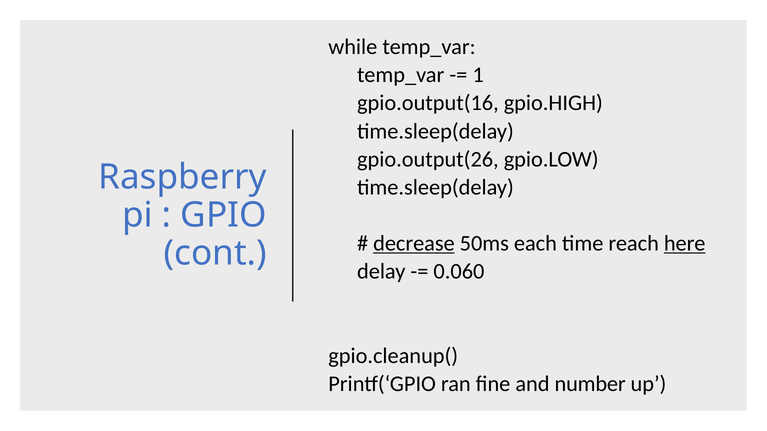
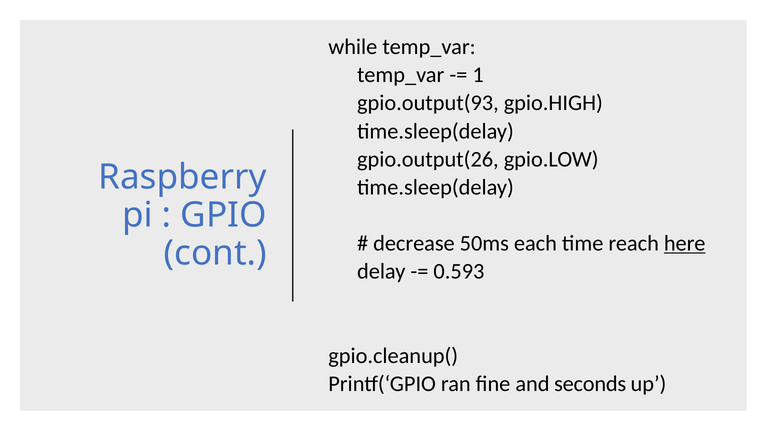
gpio.output(16: gpio.output(16 -> gpio.output(93 (428, 103)
decrease underline: present -> none (414, 244)
0.060: 0.060 -> 0.593 (459, 272)
number: number -> seconds (590, 384)
